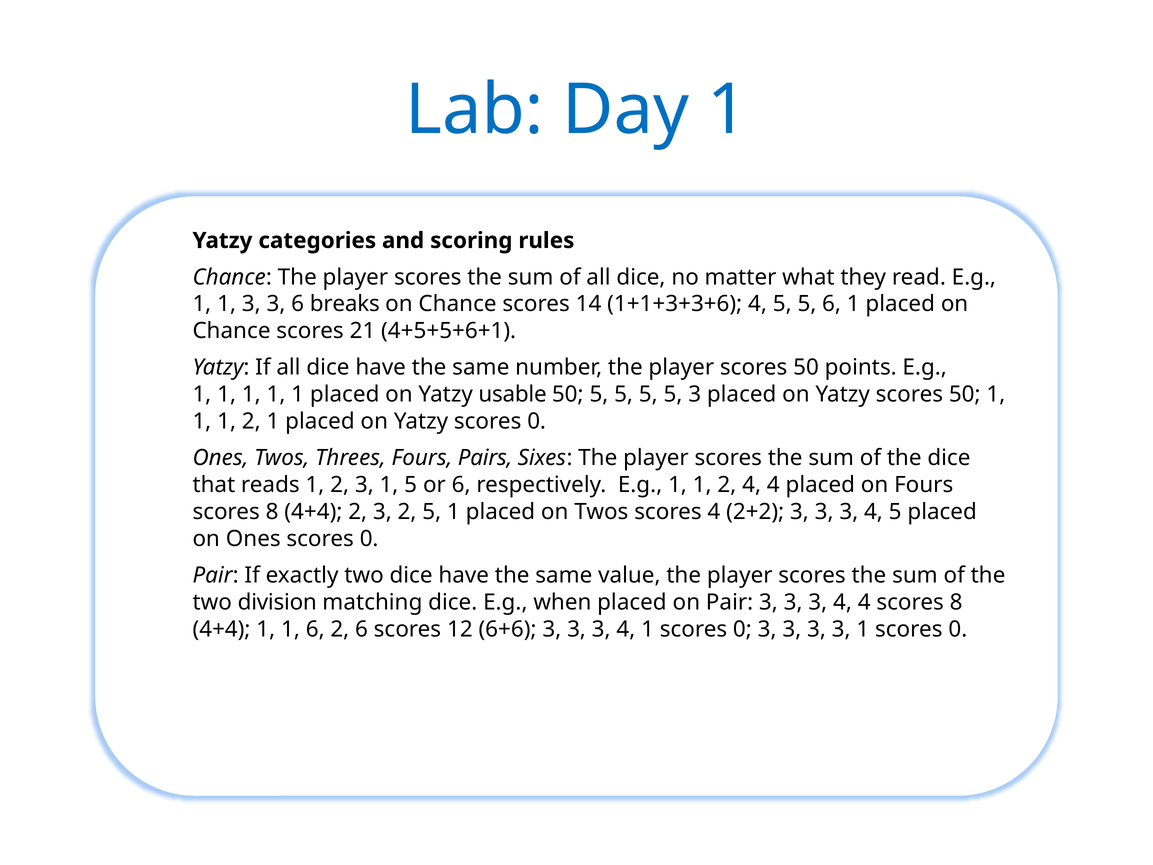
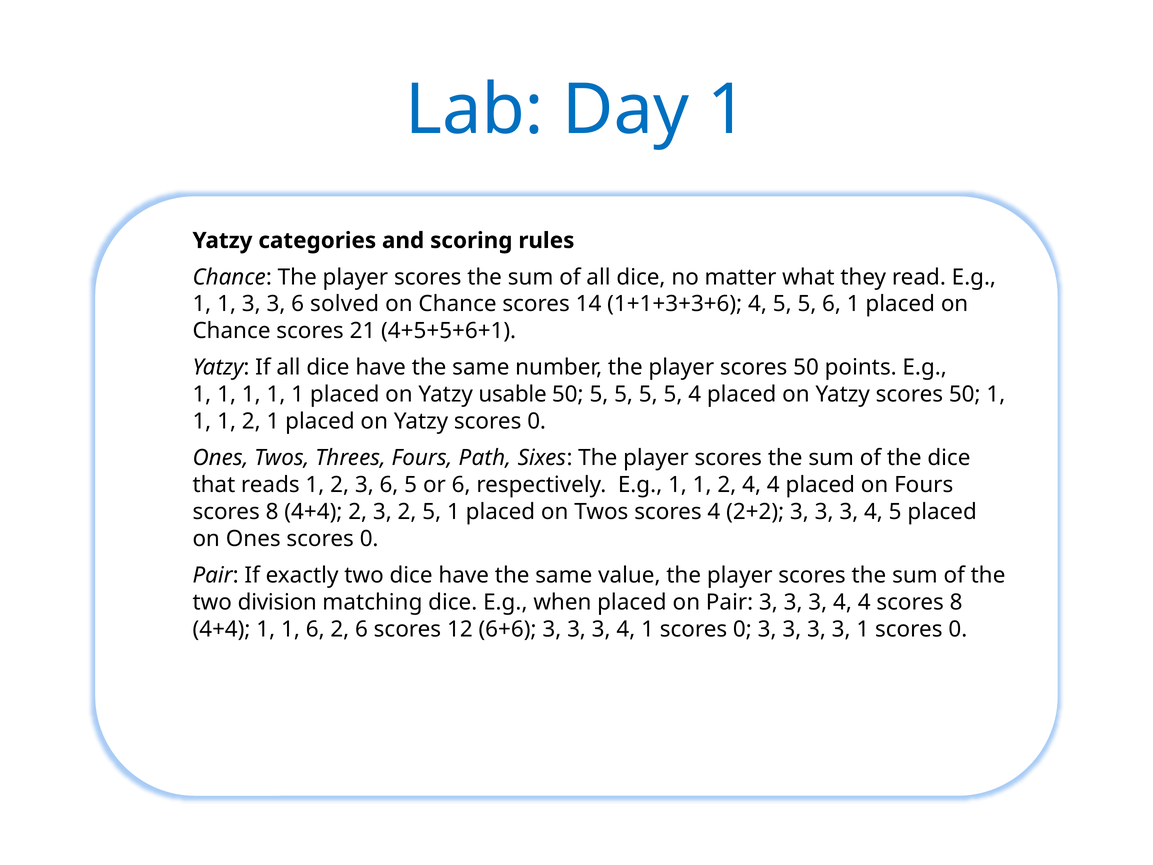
breaks: breaks -> solved (345, 304)
5 3: 3 -> 4 (695, 394)
Pairs: Pairs -> Path (485, 458)
2 3 1: 1 -> 6 (389, 485)
